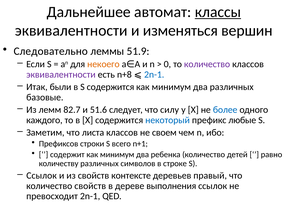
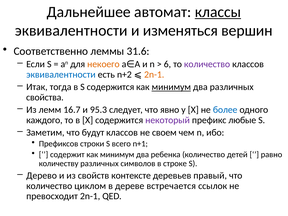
Следовательно: Следовательно -> Соответственно (51, 51)
51.9: 51.9 -> 31.6 (138, 51)
0: 0 -> 6 (167, 64)
эквивалентности colour: purple -> blue (61, 75)
n+8: n+8 -> n+2 (124, 75)
2n-1 colour: blue -> orange (154, 75)
были: были -> тогда (61, 87)
минимум underline: none -> present (171, 87)
базовые: базовые -> свойства (45, 97)
82.7: 82.7 -> 16.7 (72, 110)
51.6: 51.6 -> 95.3 (98, 110)
силу: силу -> явно (170, 110)
некоторый colour: blue -> purple (168, 120)
листа: листа -> будут (93, 132)
Ссылок: Ссылок -> Дерево (42, 175)
количество свойств: свойств -> циклом (90, 186)
выполнения: выполнения -> встречается (171, 186)
